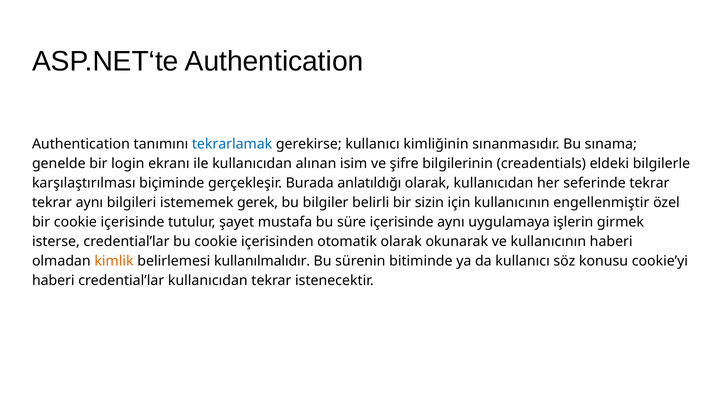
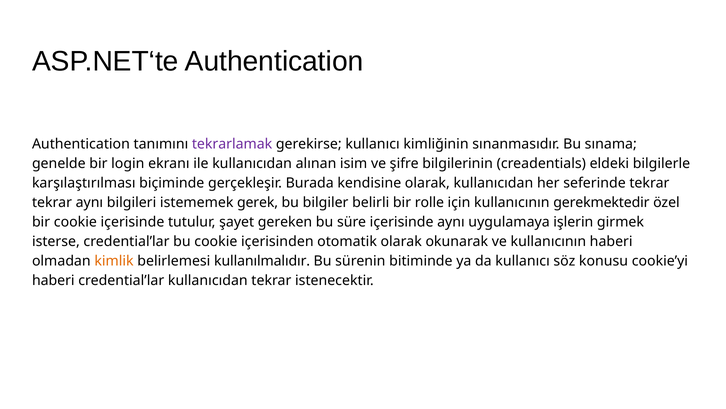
tekrarlamak colour: blue -> purple (232, 144)
anlatıldığı: anlatıldığı -> kendisine (369, 183)
sizin: sizin -> rolle (429, 202)
engellenmiştir: engellenmiştir -> gerekmektedir (601, 202)
mustafa: mustafa -> gereken (285, 222)
